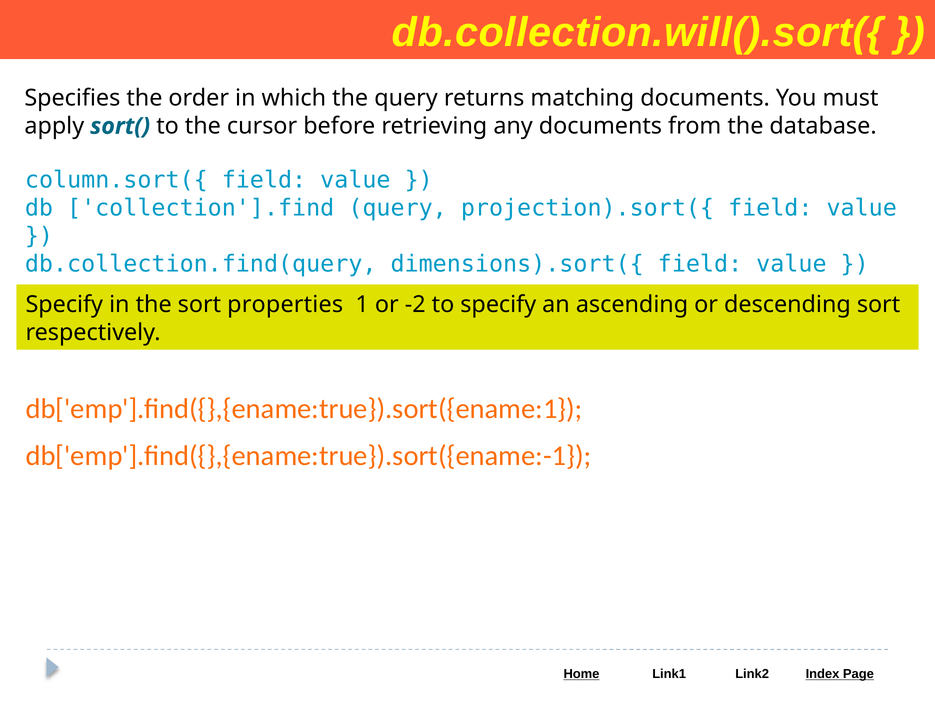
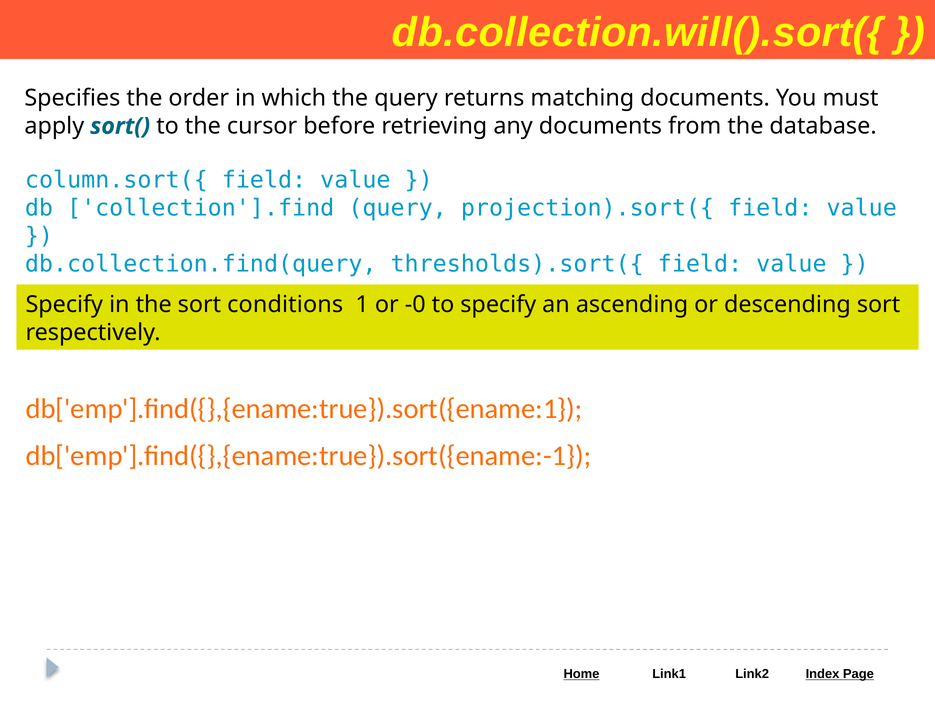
dimensions).sort({: dimensions).sort({ -> thresholds).sort({ (517, 264)
properties: properties -> conditions (285, 305)
-2: -2 -> -0 (415, 305)
